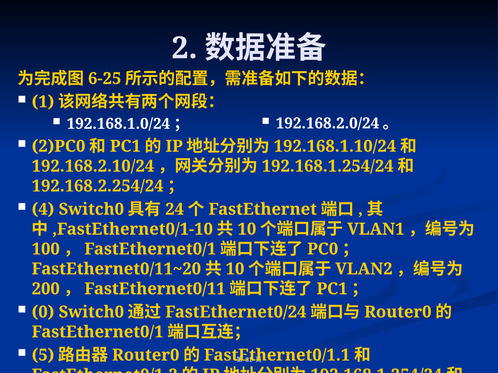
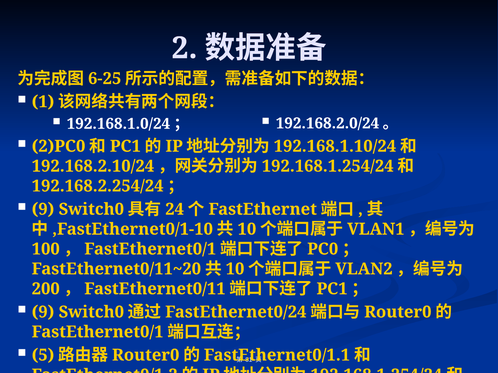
4: 4 -> 9 (43, 210)
0: 0 -> 9 (43, 312)
